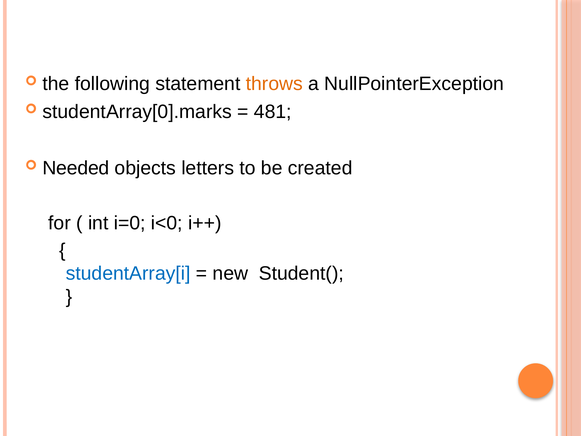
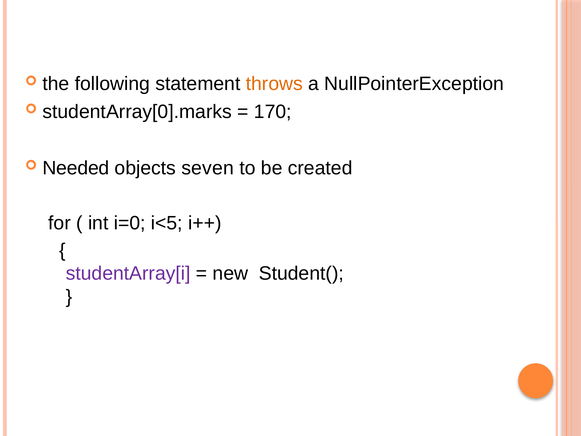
481: 481 -> 170 (273, 112)
letters: letters -> seven (208, 168)
i<0: i<0 -> i<5 (167, 223)
studentArray[i colour: blue -> purple (128, 273)
